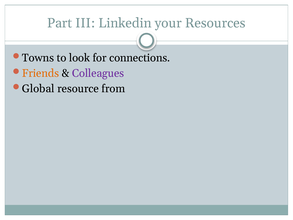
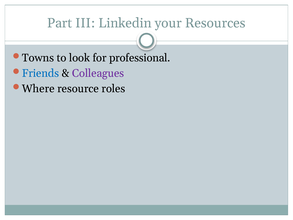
connections: connections -> professional (140, 58)
Friends colour: orange -> blue (40, 73)
Global: Global -> Where (38, 89)
from: from -> roles (113, 89)
